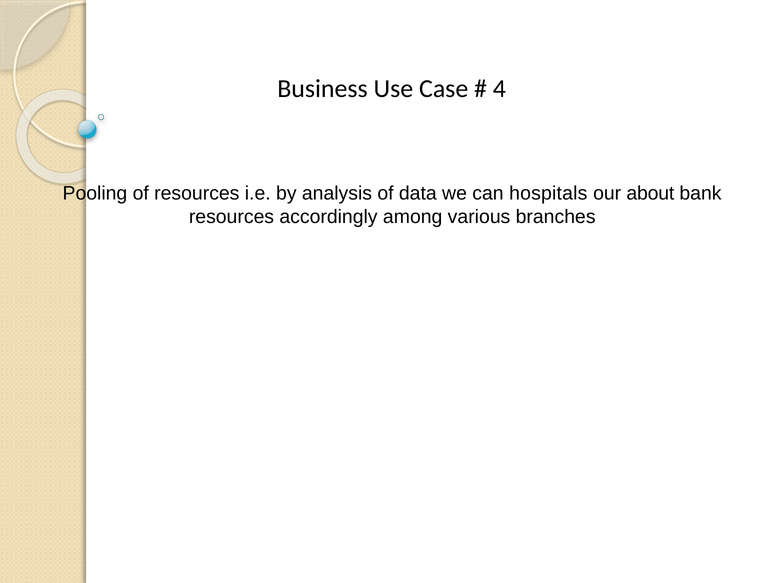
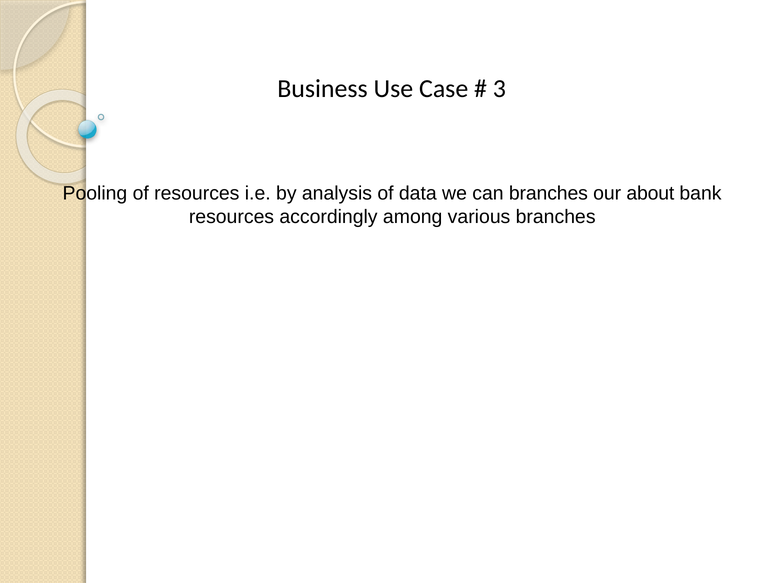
4: 4 -> 3 (499, 89)
can hospitals: hospitals -> branches (548, 193)
